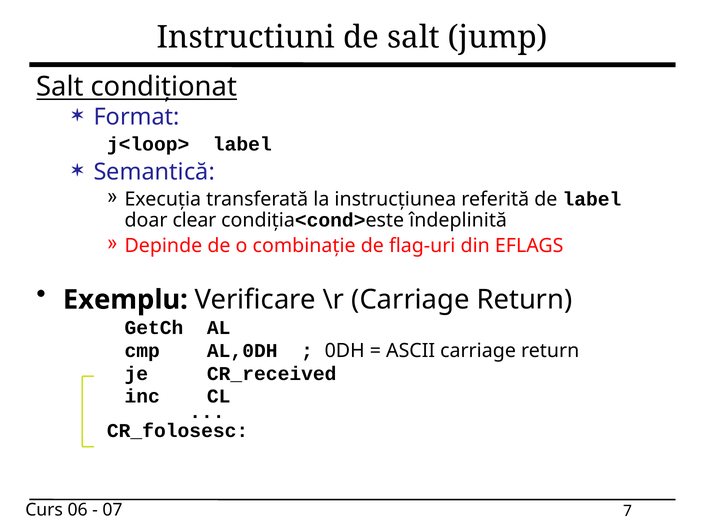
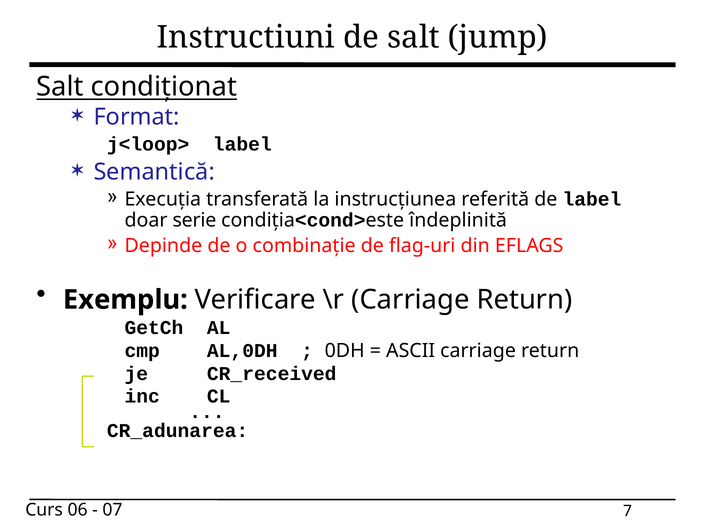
clear: clear -> serie (194, 220)
CR_folosesc: CR_folosesc -> CR_adunarea (178, 430)
